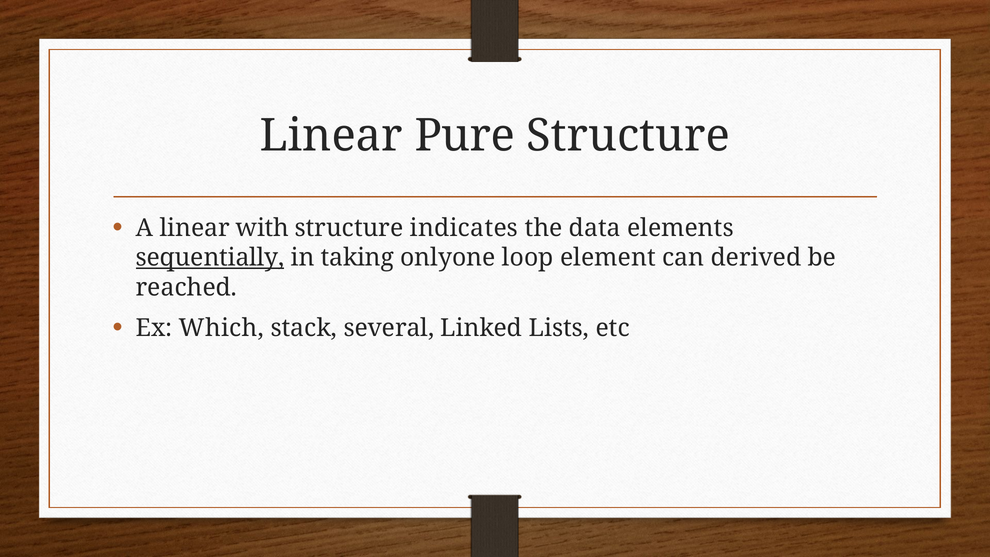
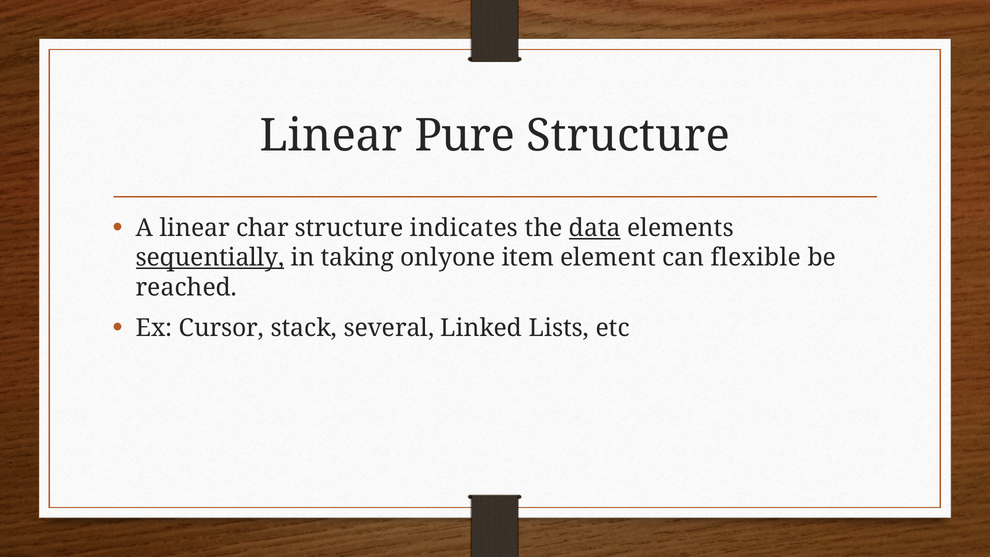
with: with -> char (262, 228)
data underline: none -> present (595, 228)
loop: loop -> item (528, 258)
derived: derived -> flexible (756, 258)
Which: Which -> Cursor (222, 328)
